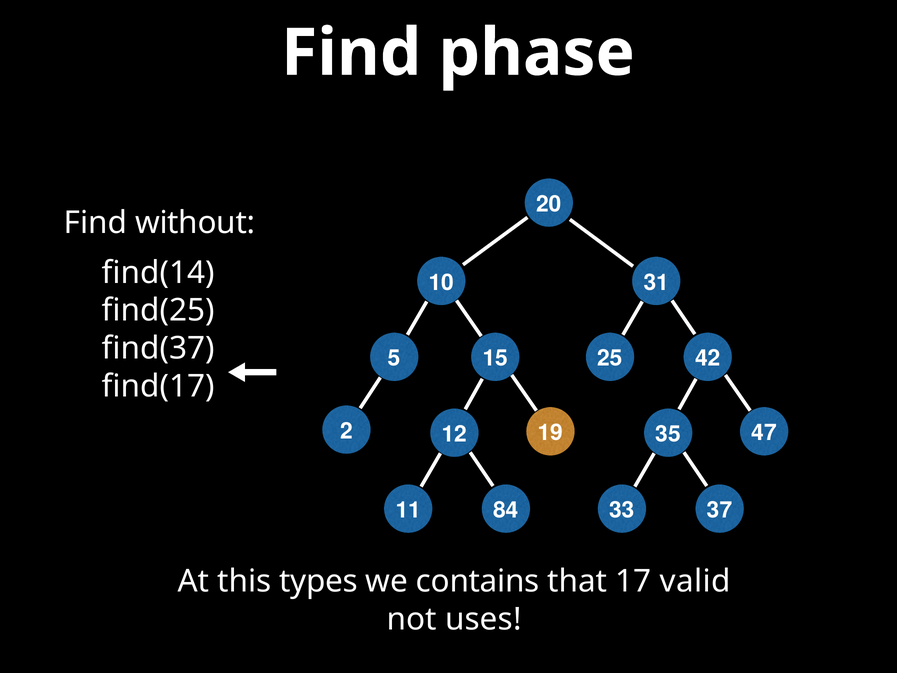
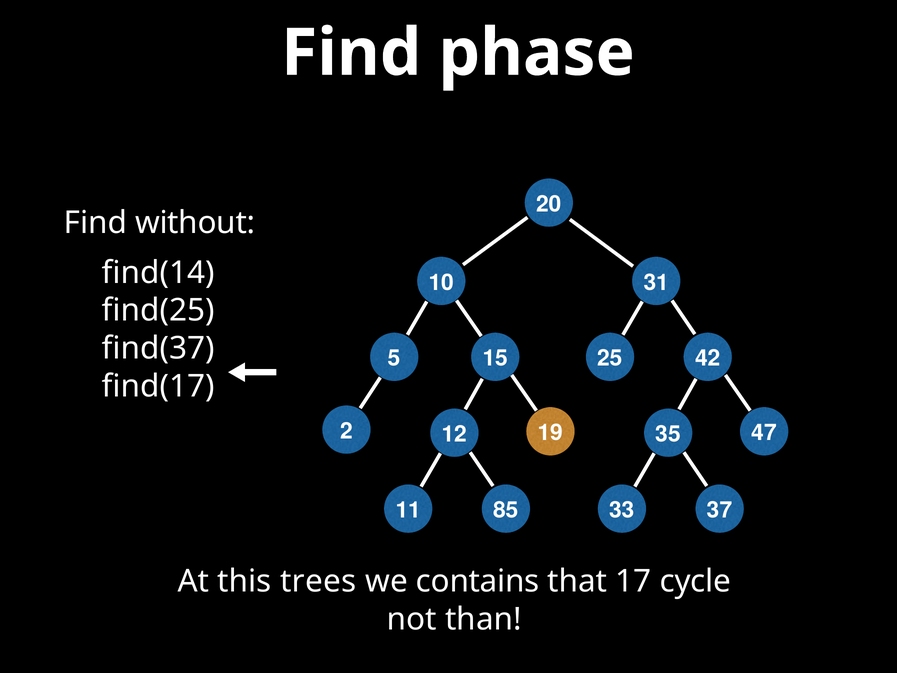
84: 84 -> 85 (506, 510)
types: types -> trees (318, 581)
valid: valid -> cycle (695, 581)
uses: uses -> than (483, 619)
